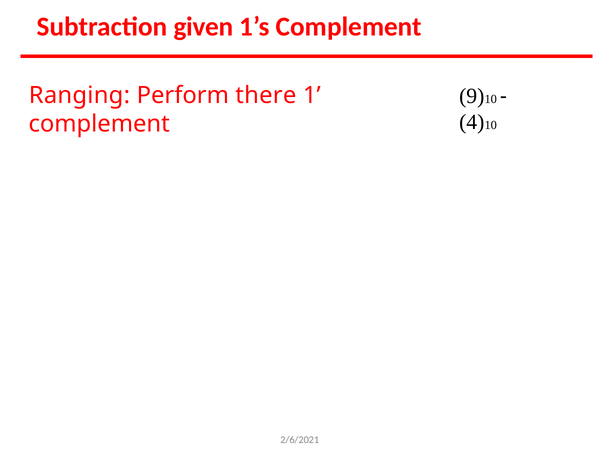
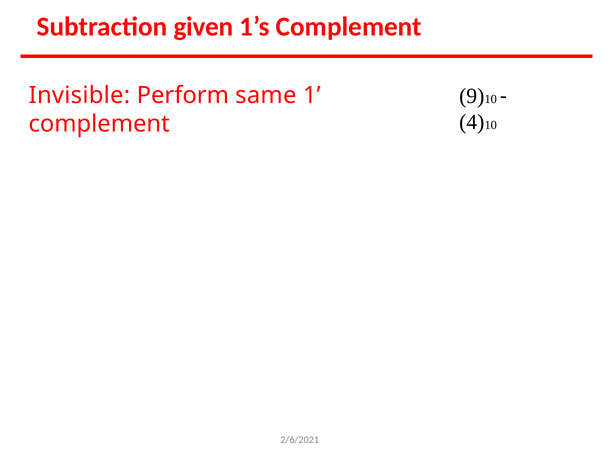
Ranging: Ranging -> Invisible (79, 96)
there: there -> same (266, 96)
